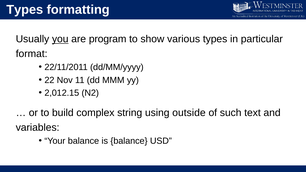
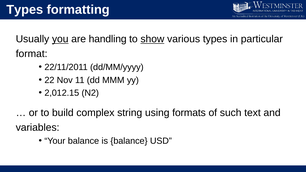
program: program -> handling (108, 39)
show underline: none -> present (152, 39)
outside: outside -> formats (189, 113)
